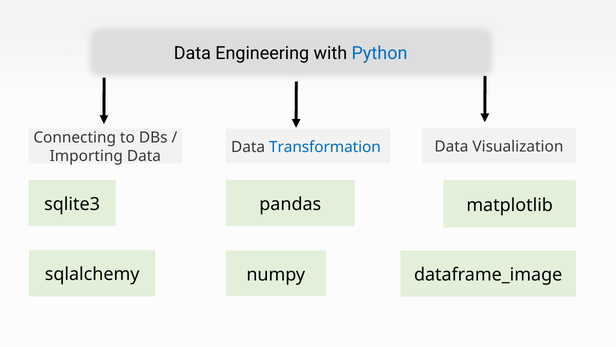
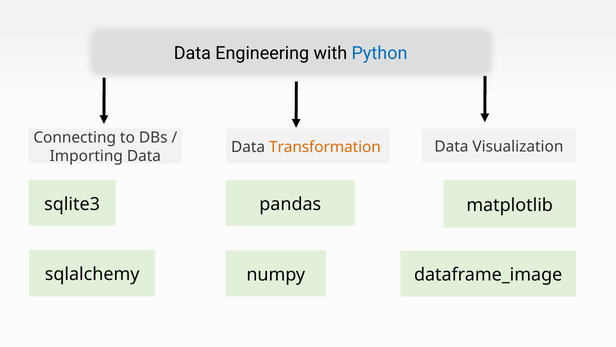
Transformation colour: blue -> orange (325, 147)
